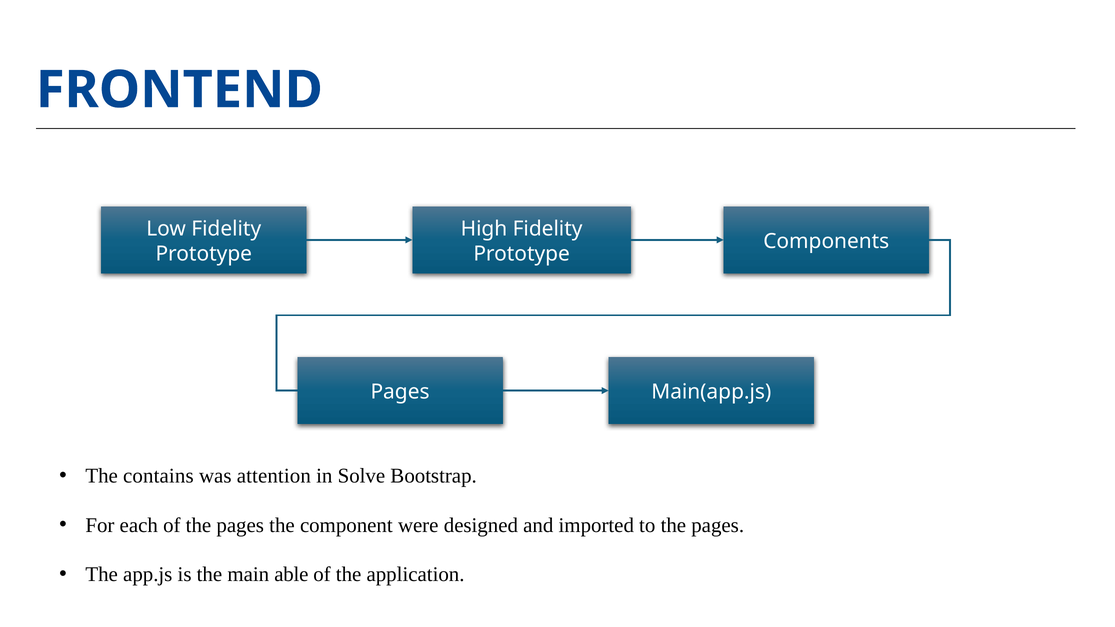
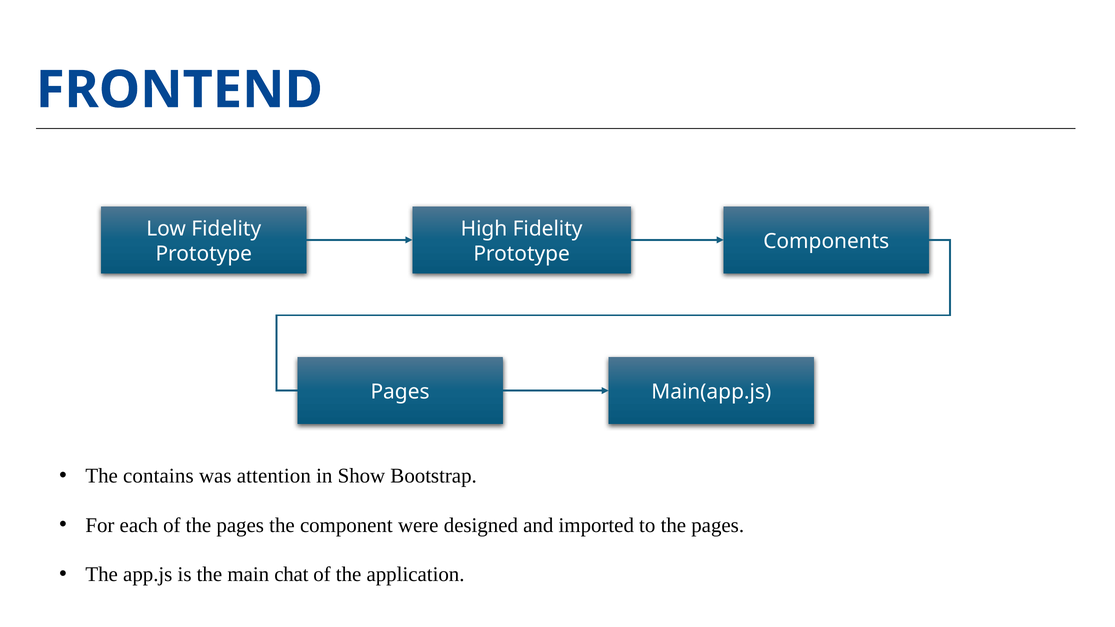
Solve: Solve -> Show (361, 476)
able: able -> chat (291, 575)
